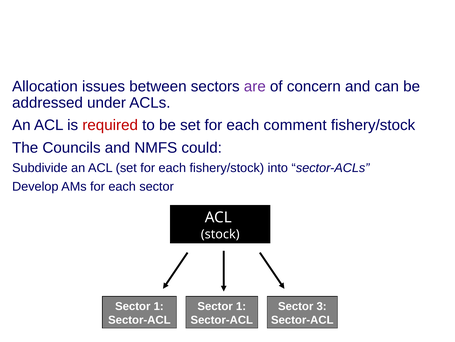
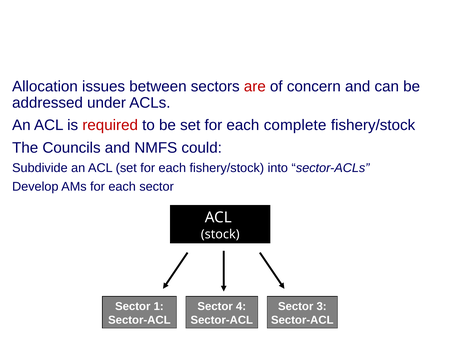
are colour: purple -> red (255, 86)
comment: comment -> complete (295, 125)
1: 1 -> 4 (241, 306)
